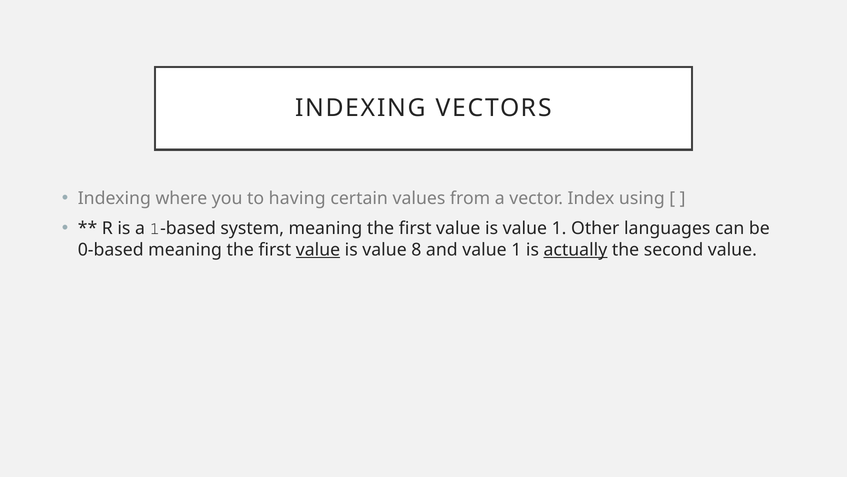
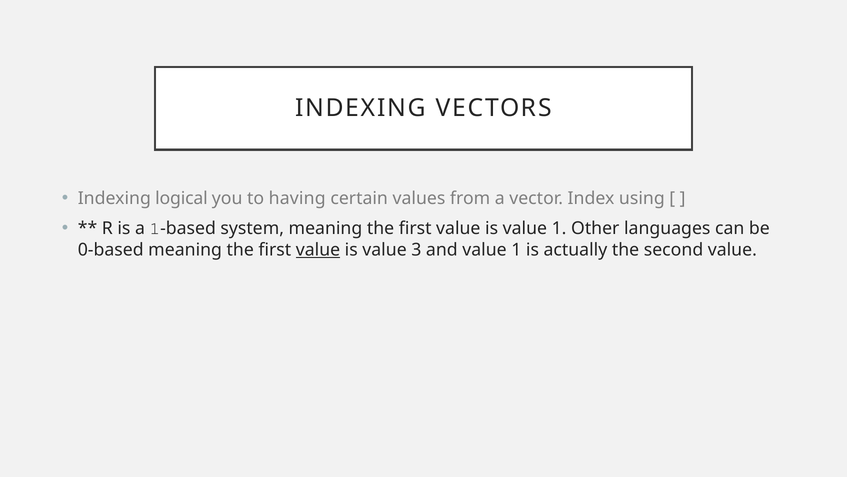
where: where -> logical (181, 198)
8: 8 -> 3 (416, 250)
actually underline: present -> none (575, 250)
